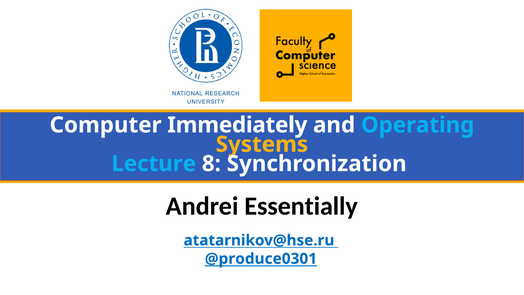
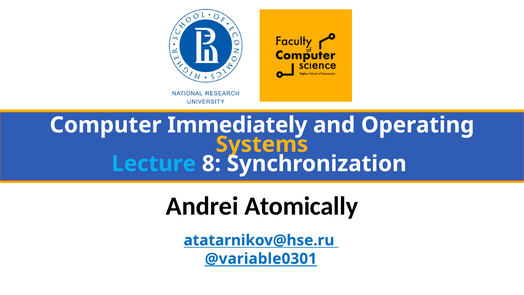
Operating colour: light blue -> white (418, 125)
Essentially: Essentially -> Atomically (301, 206)
@produce0301: @produce0301 -> @variable0301 (261, 259)
